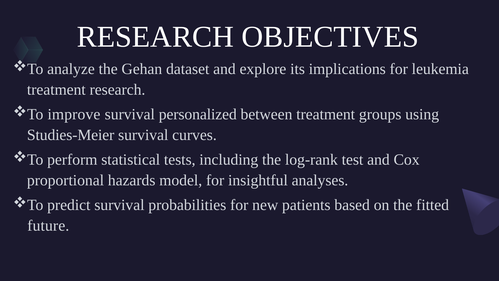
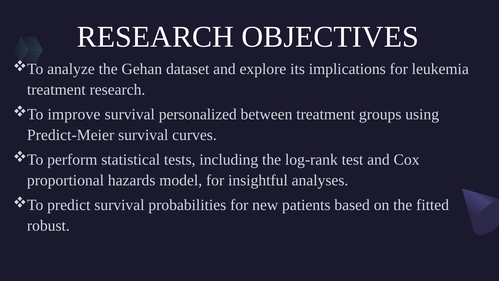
Studies-Meier: Studies-Meier -> Predict-Meier (71, 135)
future: future -> robust (48, 225)
